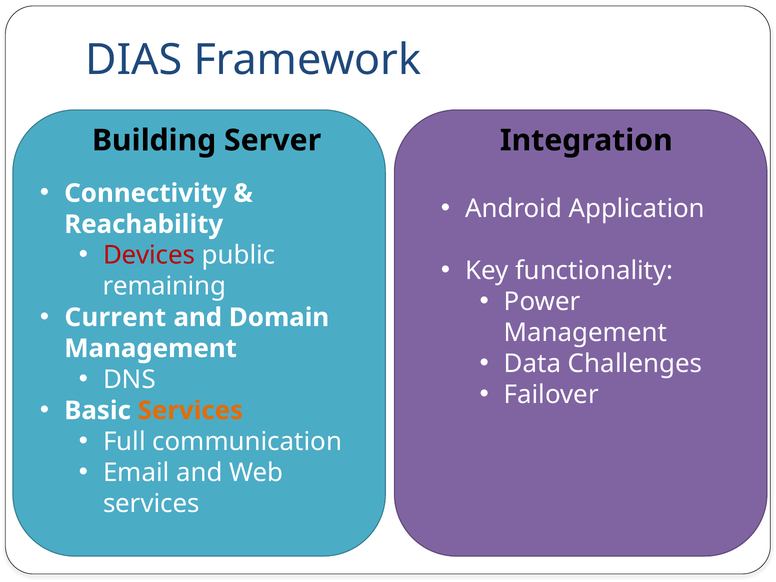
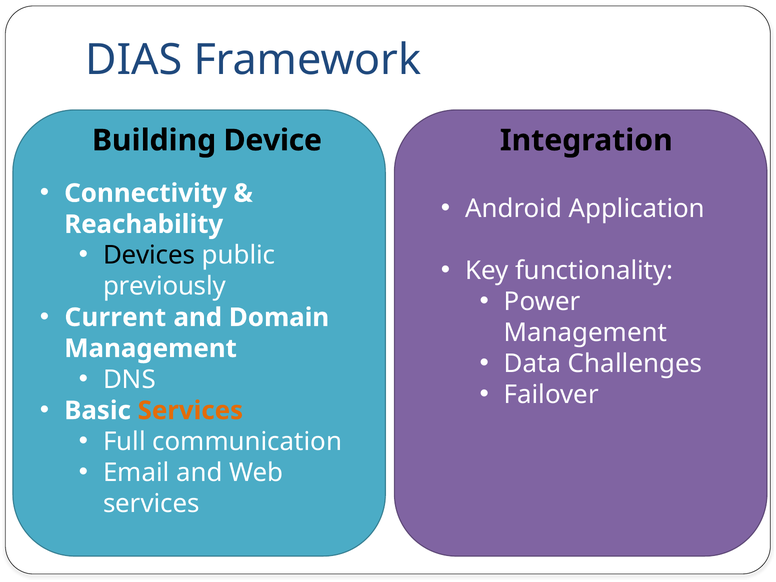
Server: Server -> Device (273, 140)
Devices colour: red -> black (149, 255)
remaining: remaining -> previously (164, 286)
